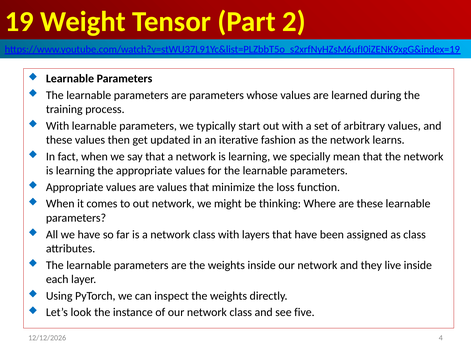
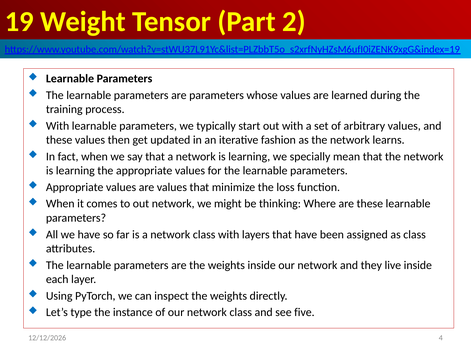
look: look -> type (81, 312)
